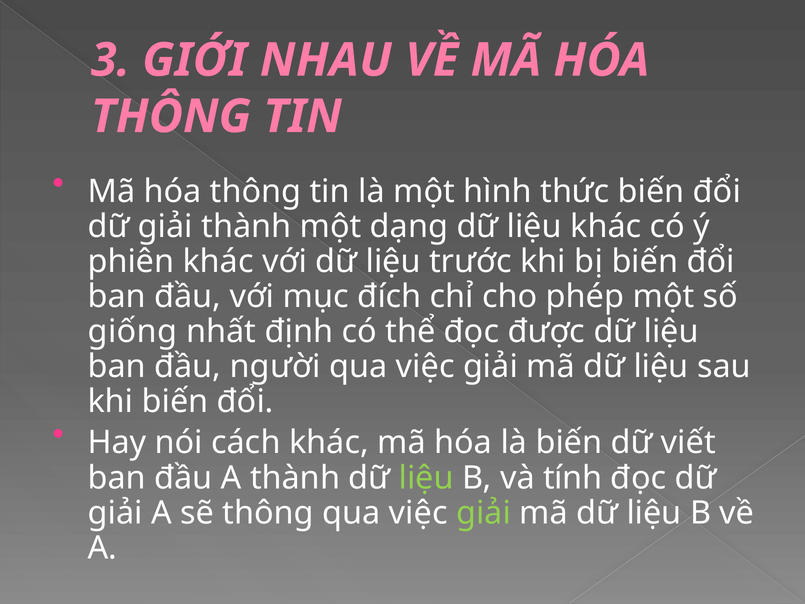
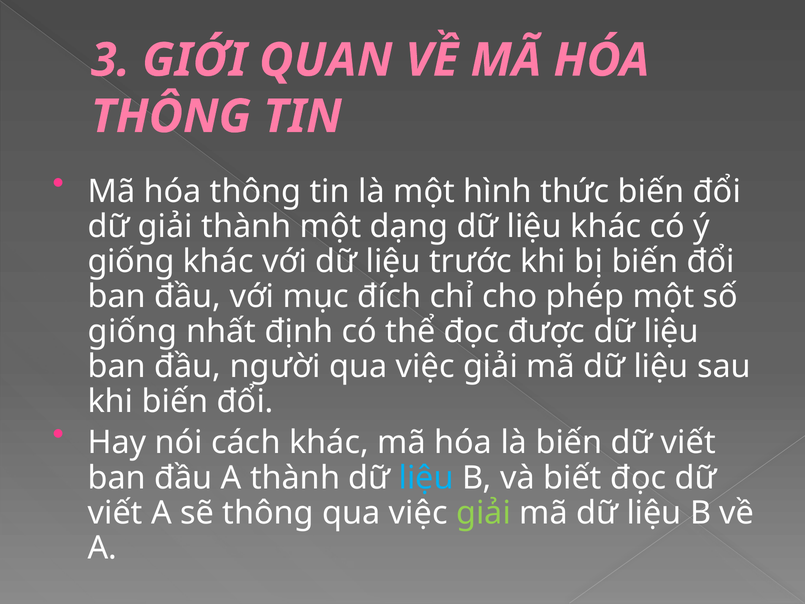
NHAU: NHAU -> QUAN (326, 60)
phiên: phiên -> giống (131, 261)
liệu colour: light green -> light blue (426, 478)
tính: tính -> biết (572, 478)
giải: giải -> viết (115, 513)
